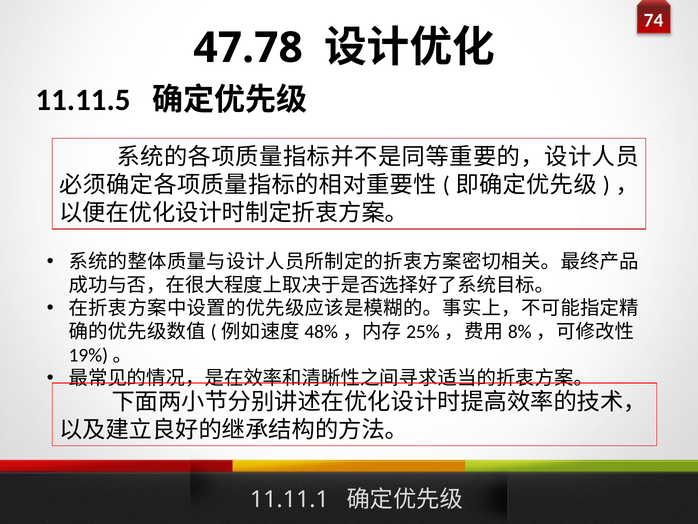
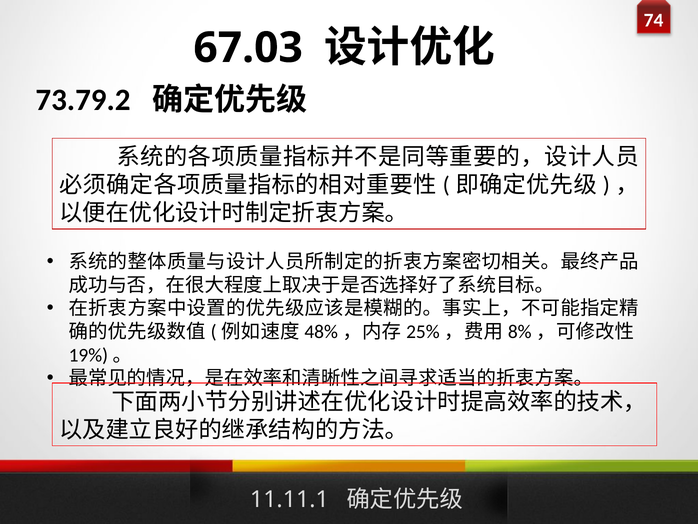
47.78: 47.78 -> 67.03 (248, 48)
11.11.5: 11.11.5 -> 73.79.2 (83, 100)
